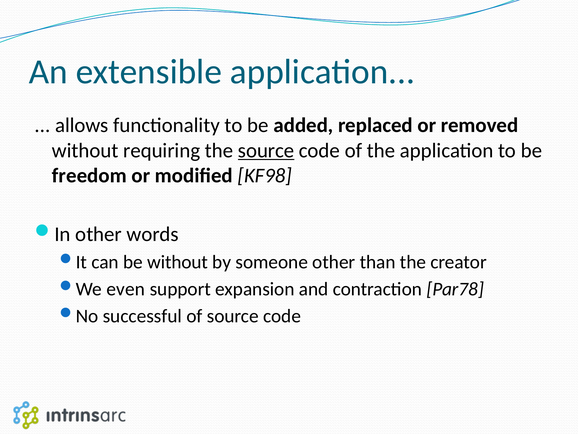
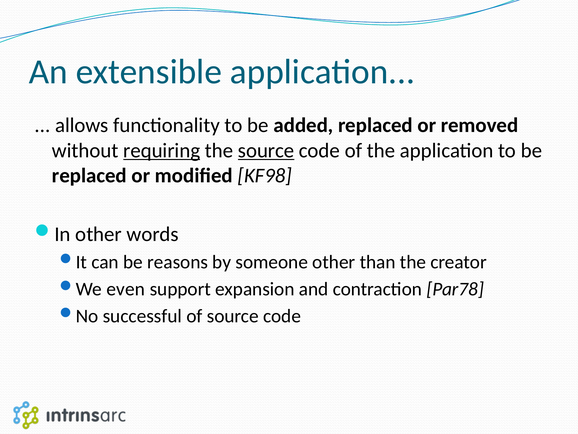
requiring underline: none -> present (162, 150)
freedom: freedom -> replaced (89, 175)
be without: without -> reasons (178, 262)
